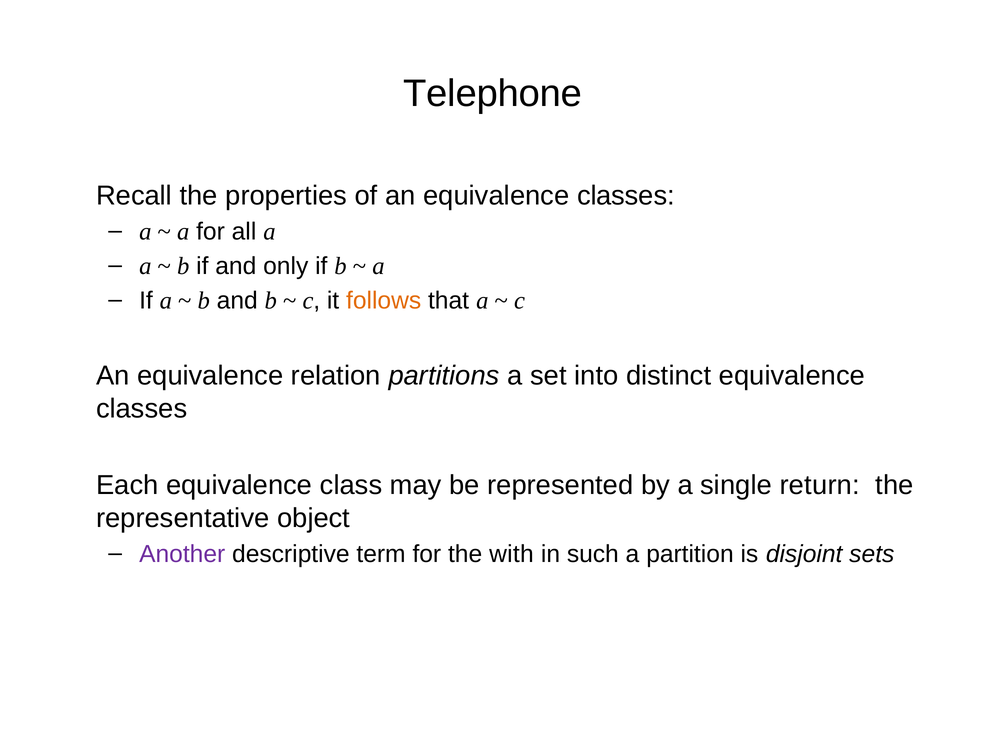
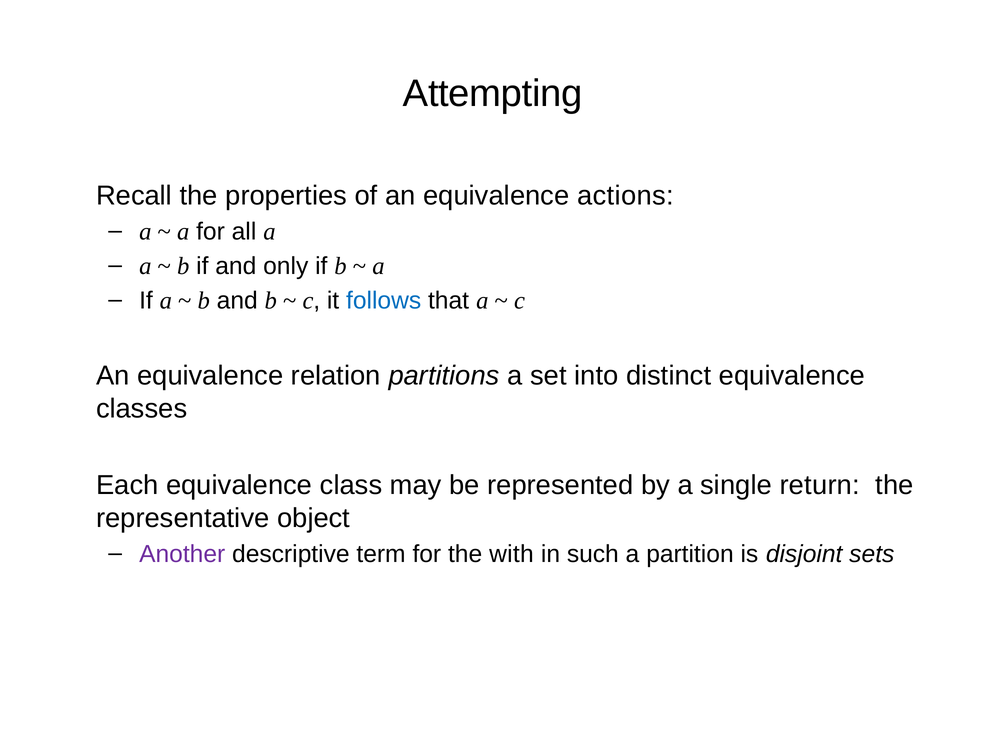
Telephone: Telephone -> Attempting (493, 94)
an equivalence classes: classes -> actions (626, 196)
follows colour: orange -> blue (384, 301)
